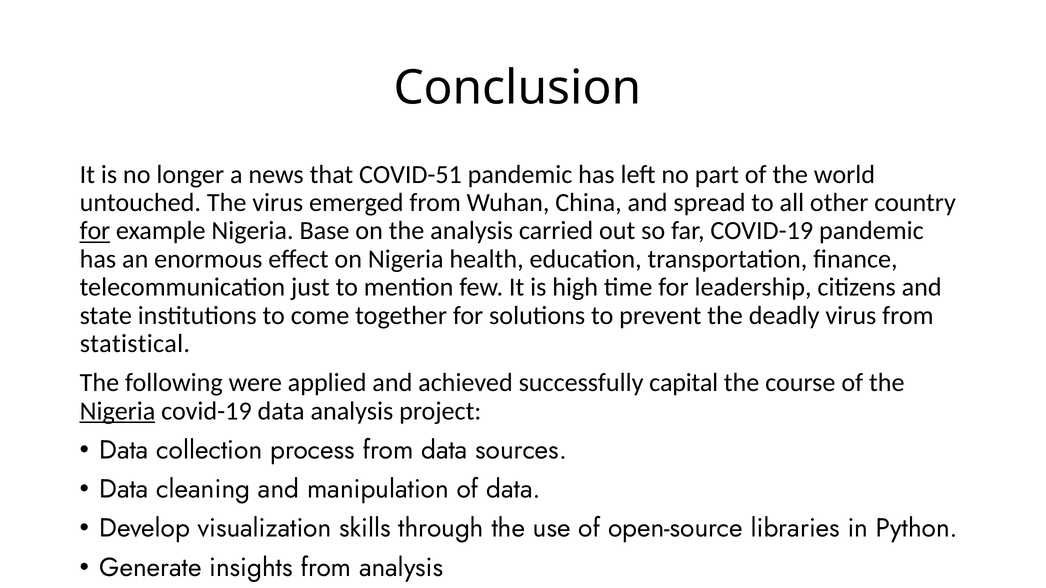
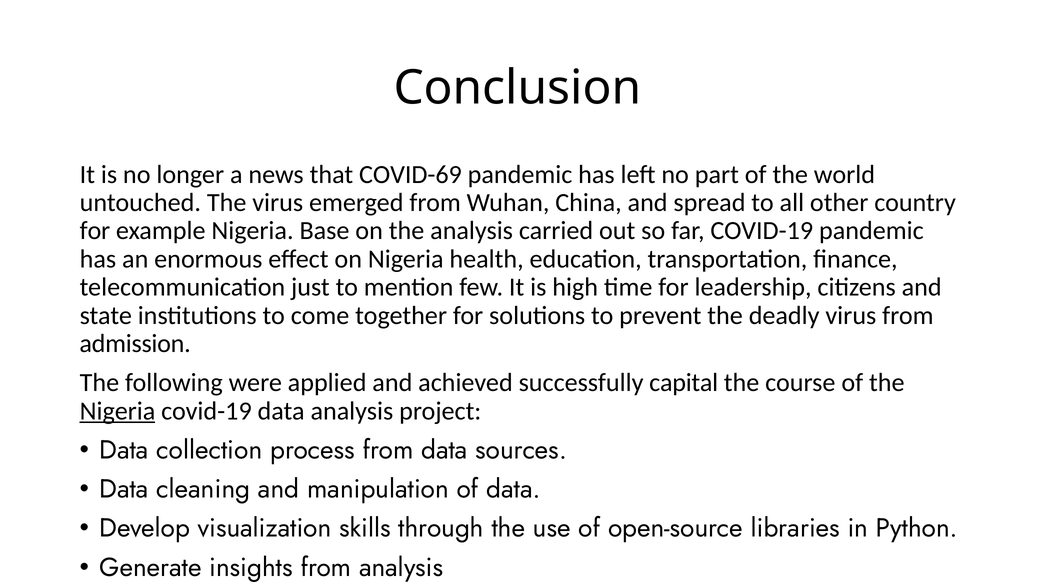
COVID-51: COVID-51 -> COVID-69 (410, 175)
for underline: present -> none (95, 231)
statistical: statistical -> admission (135, 344)
